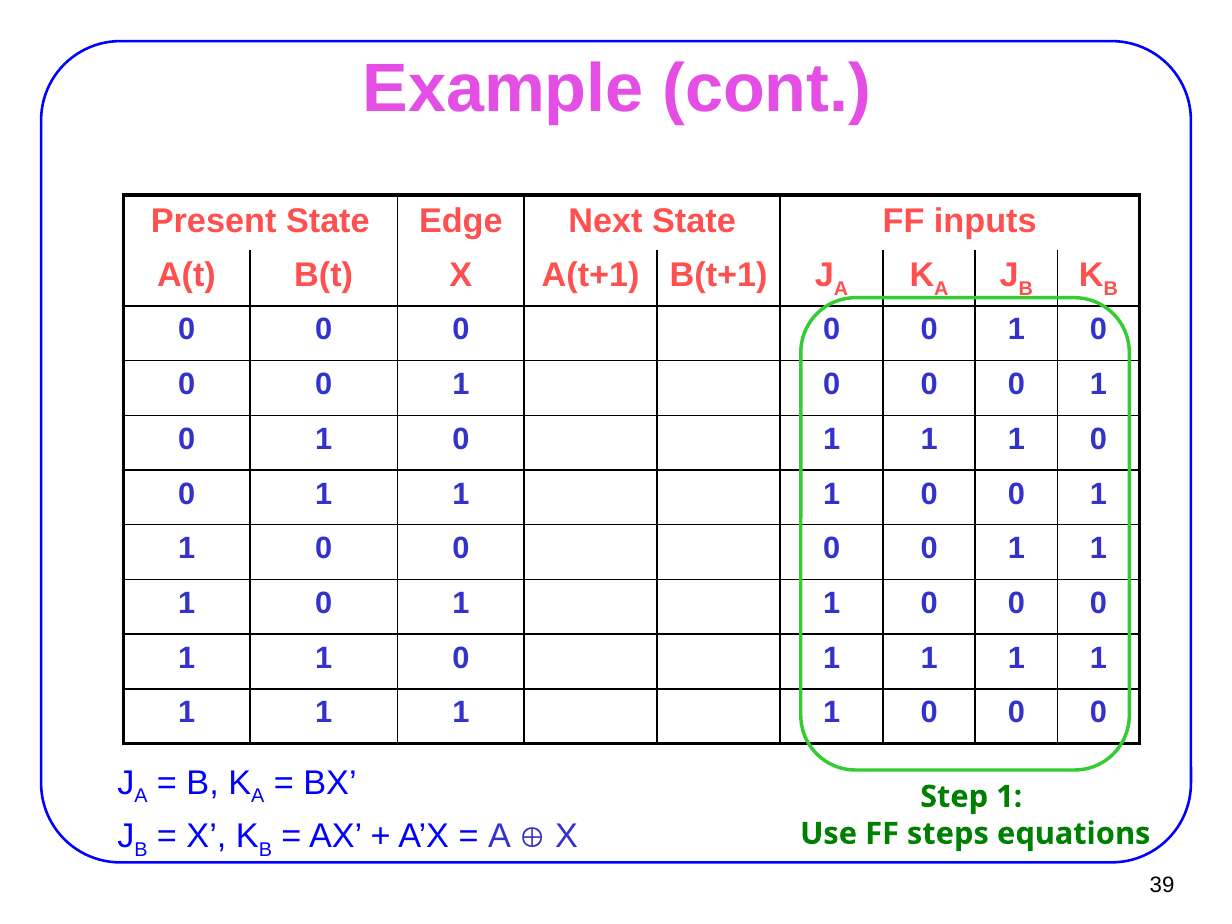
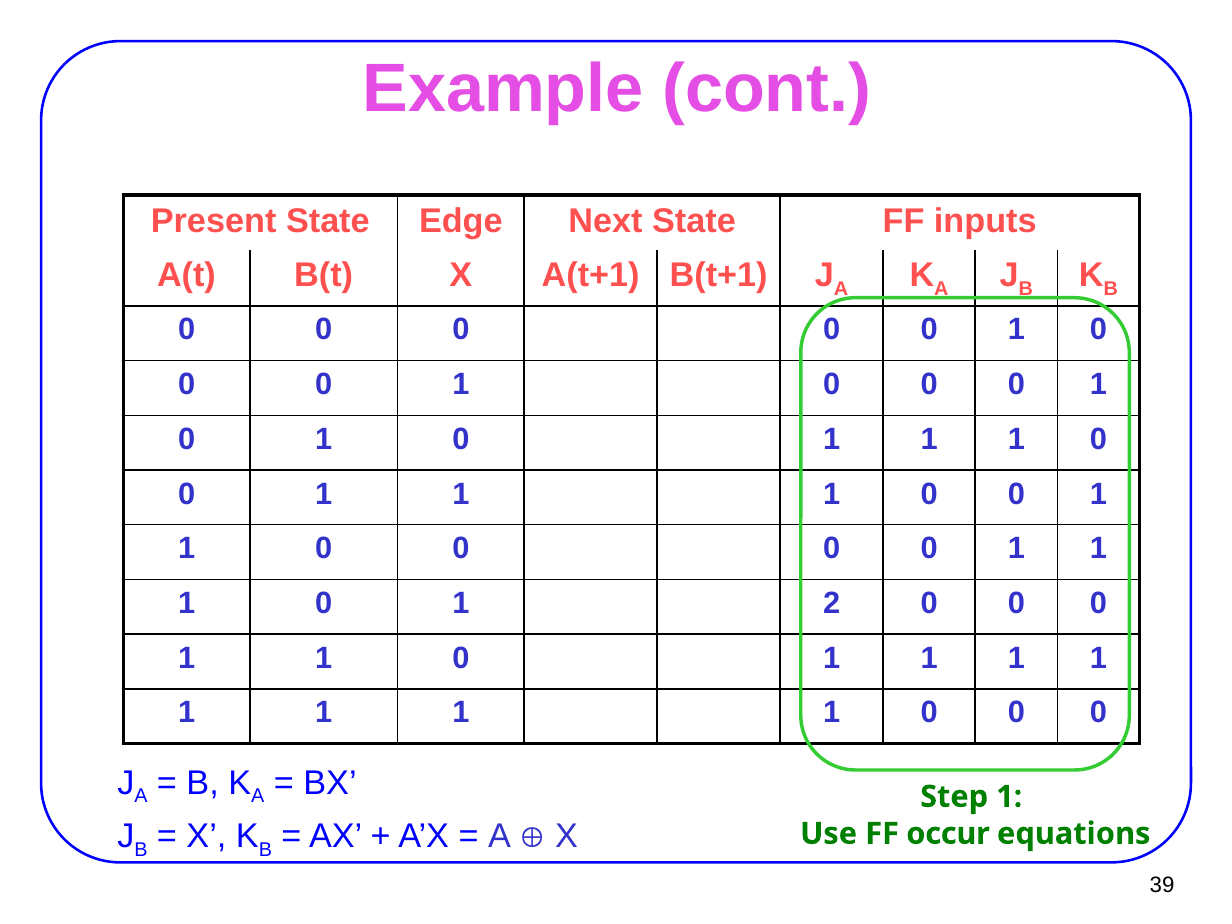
1: 1 -> 2 (832, 603)
steps: steps -> occur (948, 834)
